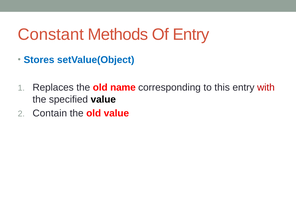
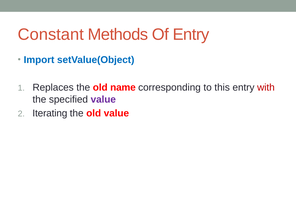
Stores: Stores -> Import (39, 60)
value colour: black -> purple (103, 99)
Contain: Contain -> Iterating (50, 113)
